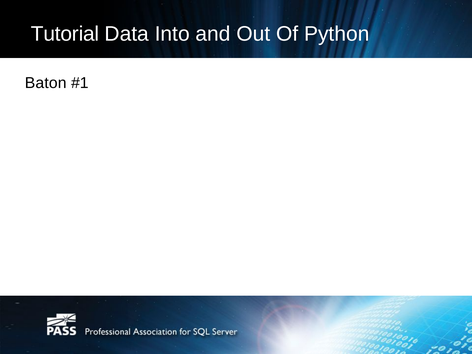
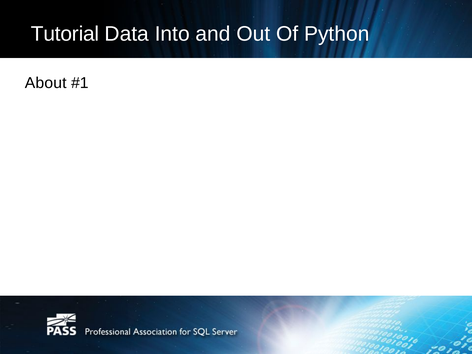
Baton: Baton -> About (46, 83)
